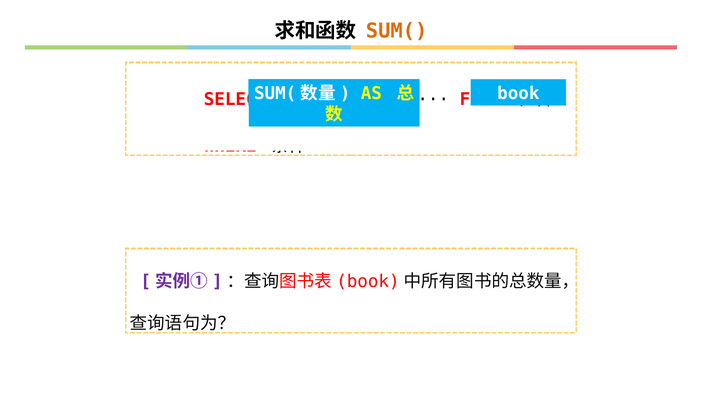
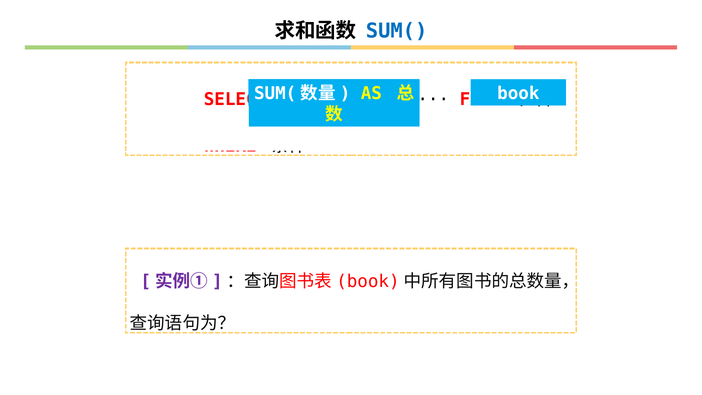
SUM( colour: orange -> blue (397, 31)
